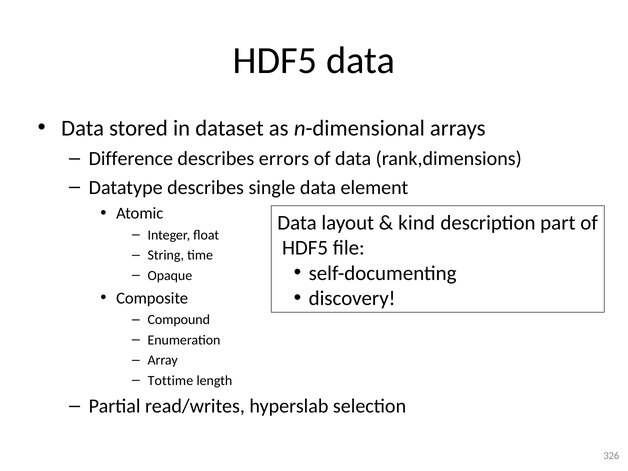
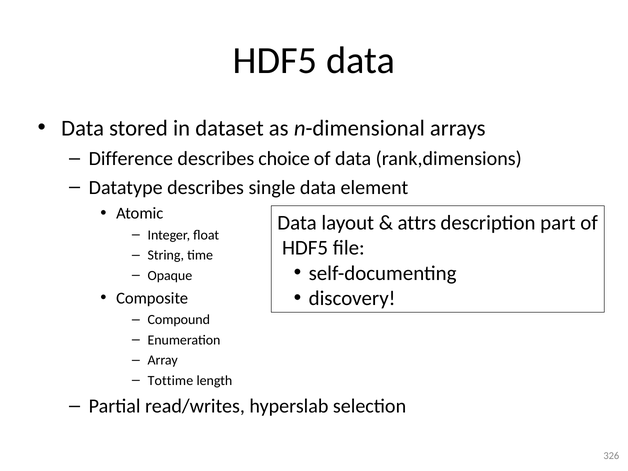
errors: errors -> choice (284, 159)
kind: kind -> attrs (417, 223)
